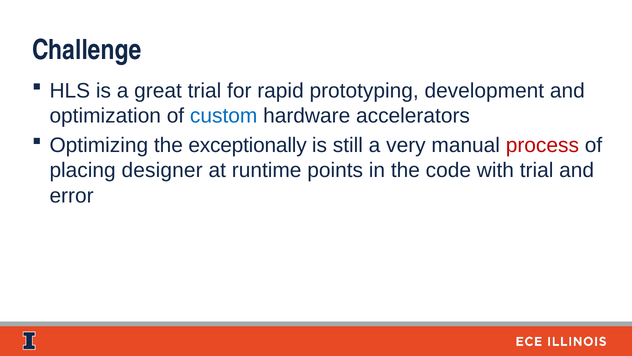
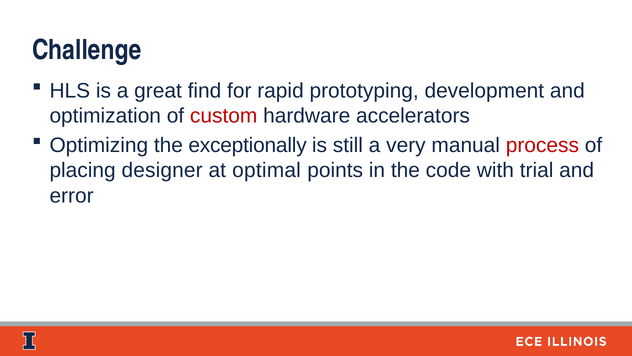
great trial: trial -> find (204, 91)
custom colour: blue -> red (224, 116)
runtime: runtime -> optimal (267, 170)
